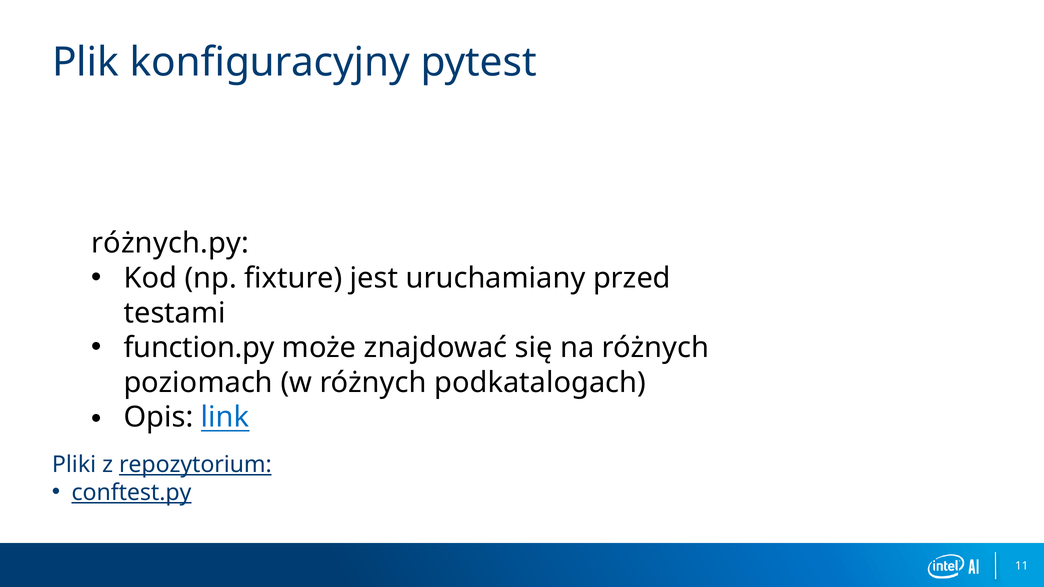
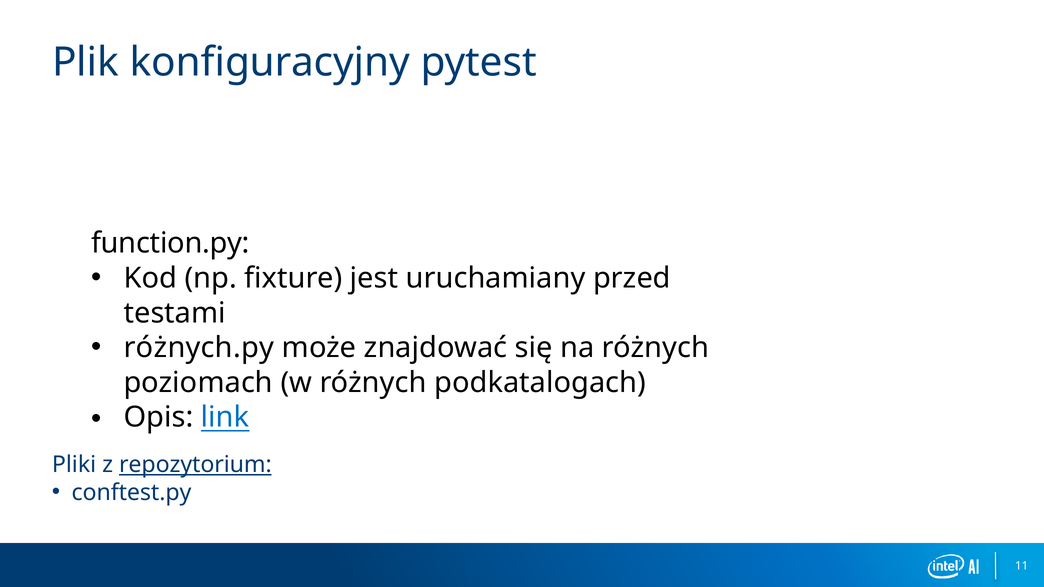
różnych.py: różnych.py -> function.py (170, 244)
function.py: function.py -> różnych.py (199, 348)
conftest.py underline: present -> none (131, 493)
